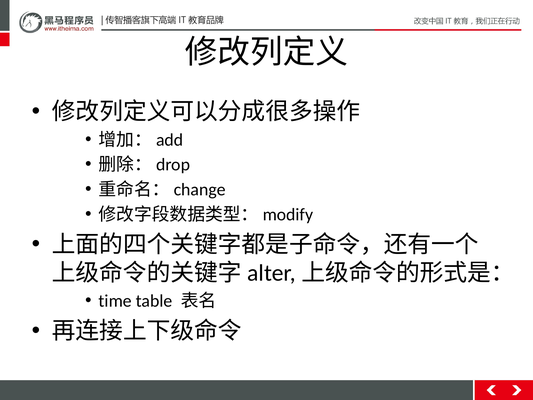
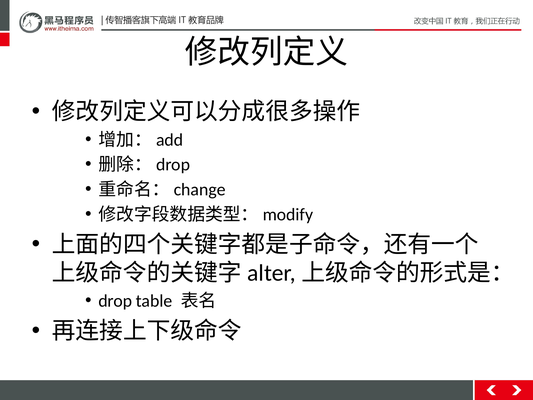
time: time -> drop (115, 301)
